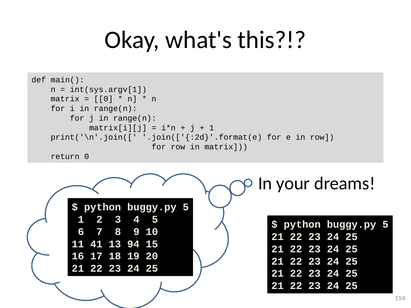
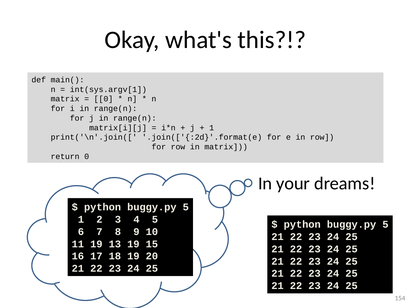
11 41: 41 -> 19 (96, 244)
13 94: 94 -> 19 (133, 244)
